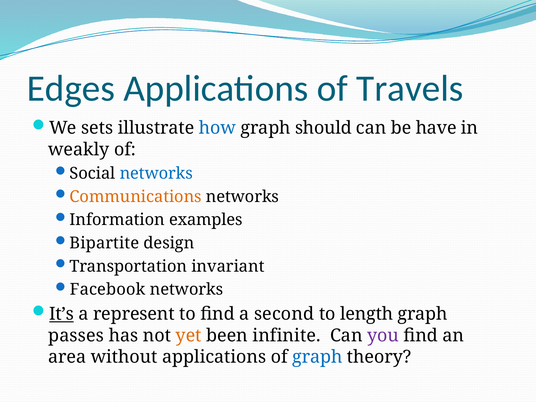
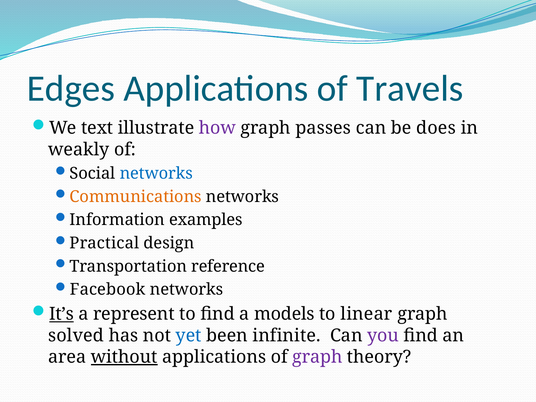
sets: sets -> text (97, 128)
how colour: blue -> purple (217, 128)
should: should -> passes (323, 128)
have: have -> does (436, 128)
Bipartite: Bipartite -> Practical (104, 243)
invariant: invariant -> reference (228, 266)
second: second -> models (284, 314)
length: length -> linear (366, 314)
passes: passes -> solved (76, 336)
yet colour: orange -> blue (189, 336)
without underline: none -> present (124, 357)
graph colour: blue -> purple (317, 357)
